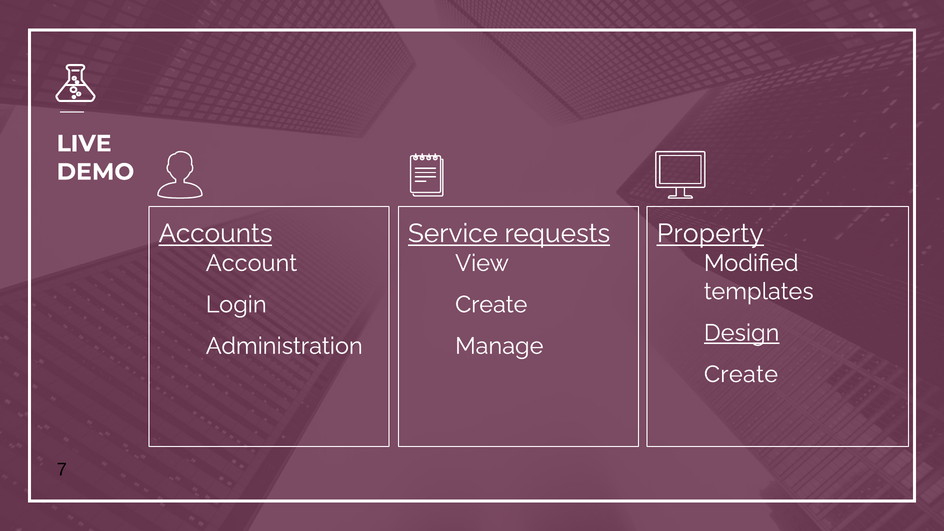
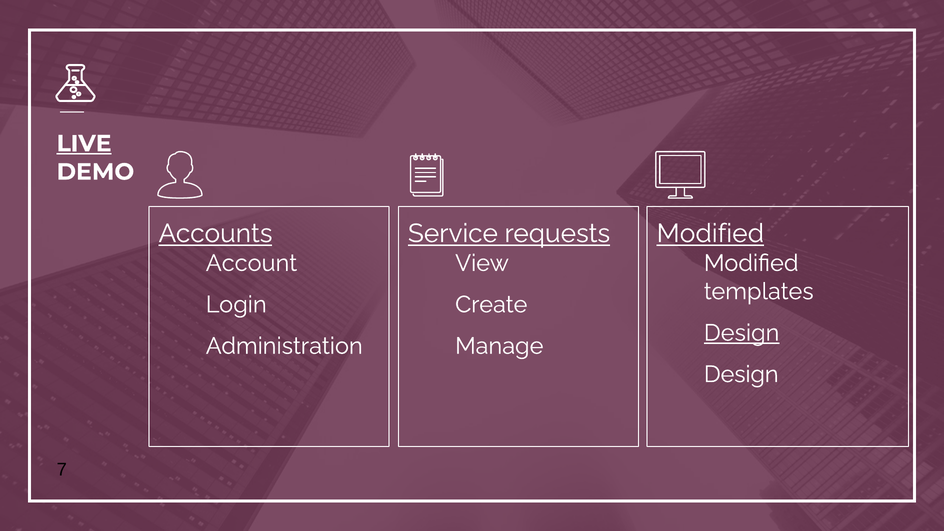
LIVE underline: none -> present (84, 144)
Property: Property -> Modified (710, 233)
Create: Create -> Design (741, 374)
